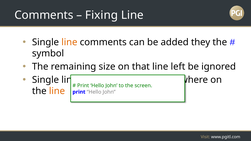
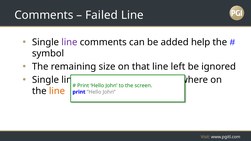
Fixing: Fixing -> Failed (102, 15)
line colour: orange -> purple (69, 42)
they: they -> help (201, 42)
